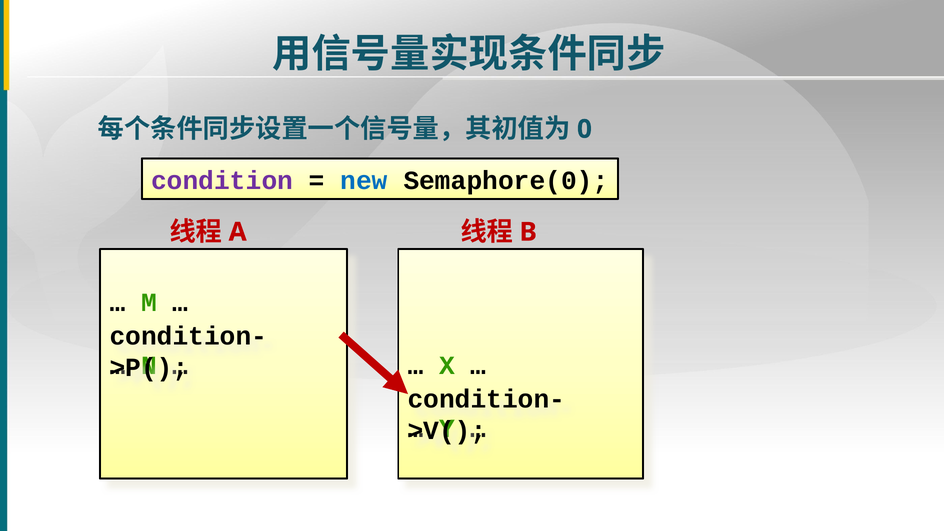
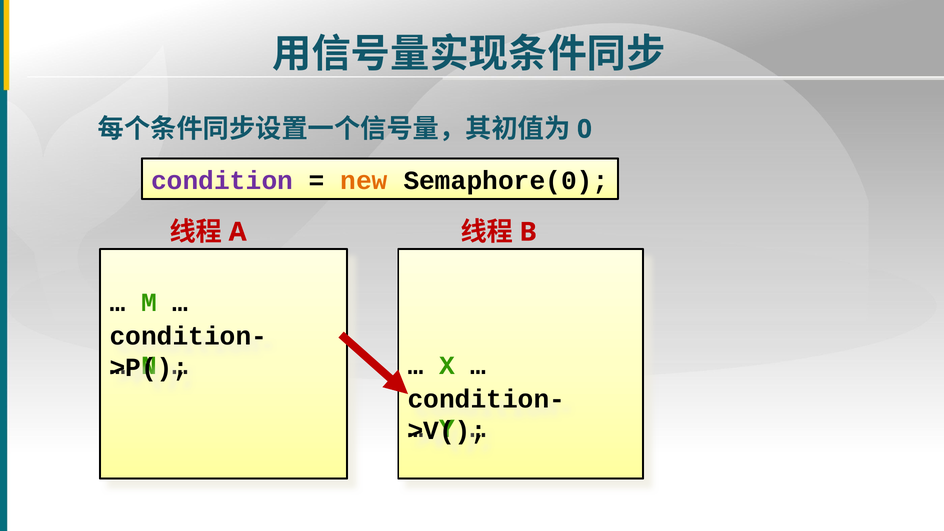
new colour: blue -> orange (364, 180)
